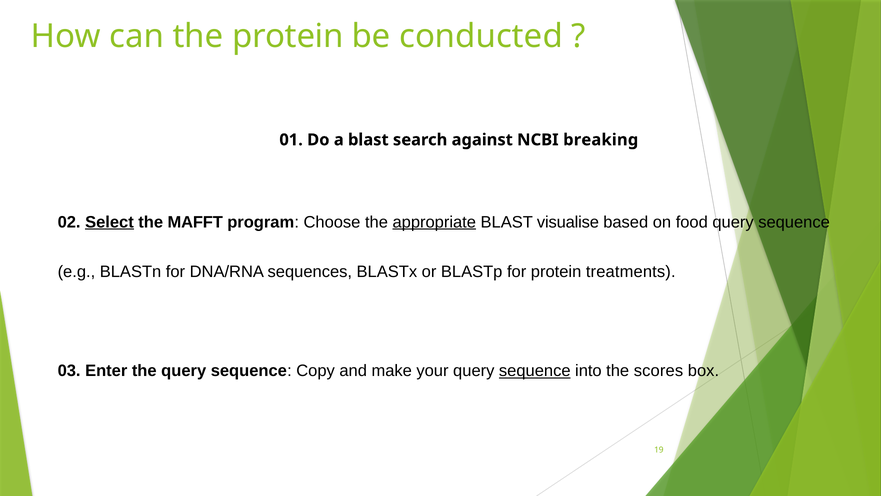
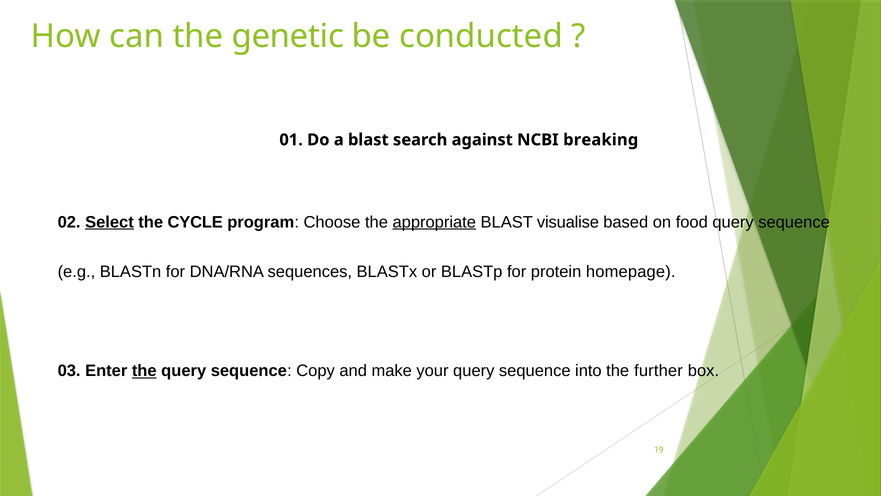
the protein: protein -> genetic (288, 36)
MAFFT: MAFFT -> CYCLE (195, 222)
treatments: treatments -> homepage (631, 271)
the underline: none -> present (144, 371)
sequence underline: present -> none (535, 371)
scores: scores -> further (658, 371)
